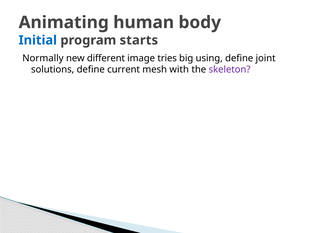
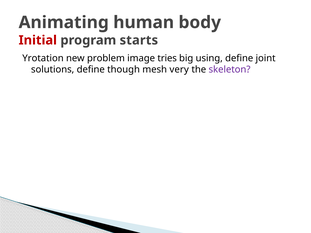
Initial colour: blue -> red (38, 40)
Normally: Normally -> Yrotation (43, 58)
different: different -> problem (106, 58)
current: current -> though (124, 70)
with: with -> very (179, 70)
